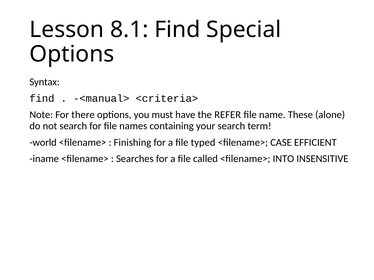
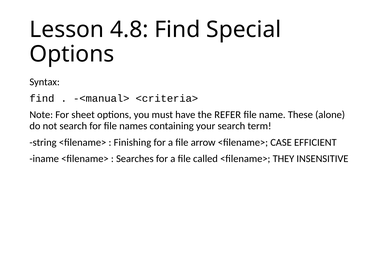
8.1: 8.1 -> 4.8 (129, 30)
there: there -> sheet (83, 115)
world: world -> string (43, 143)
typed: typed -> arrow (203, 143)
INTO: INTO -> THEY (283, 159)
